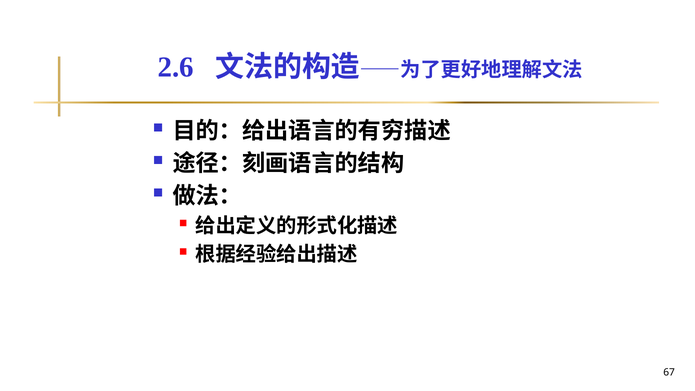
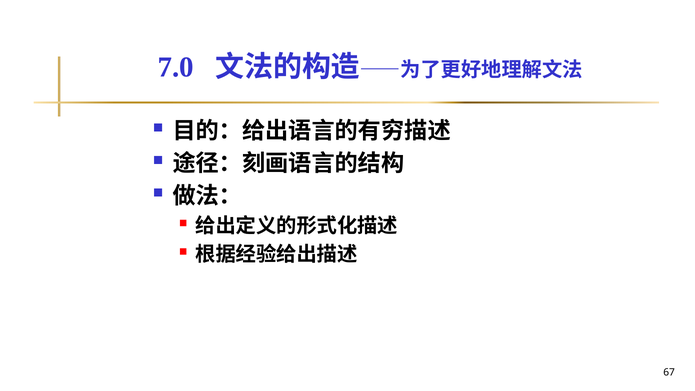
2.6: 2.6 -> 7.0 (176, 67)
